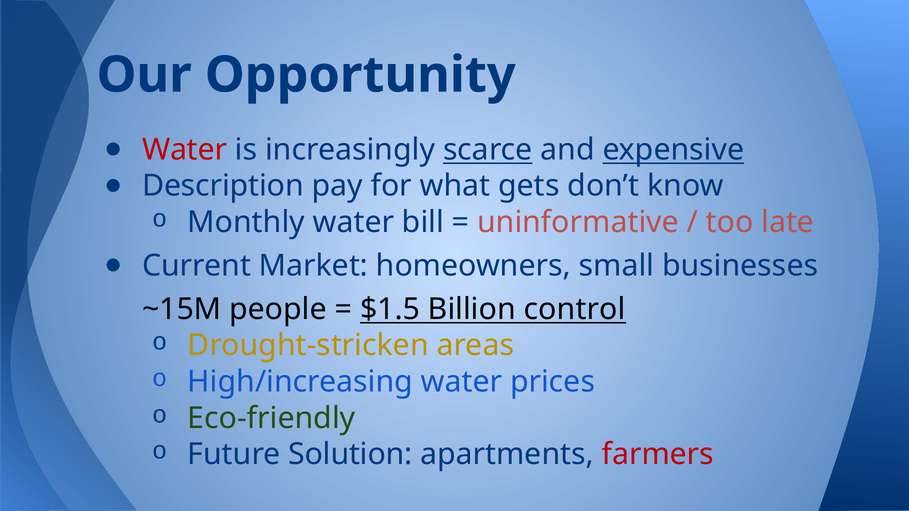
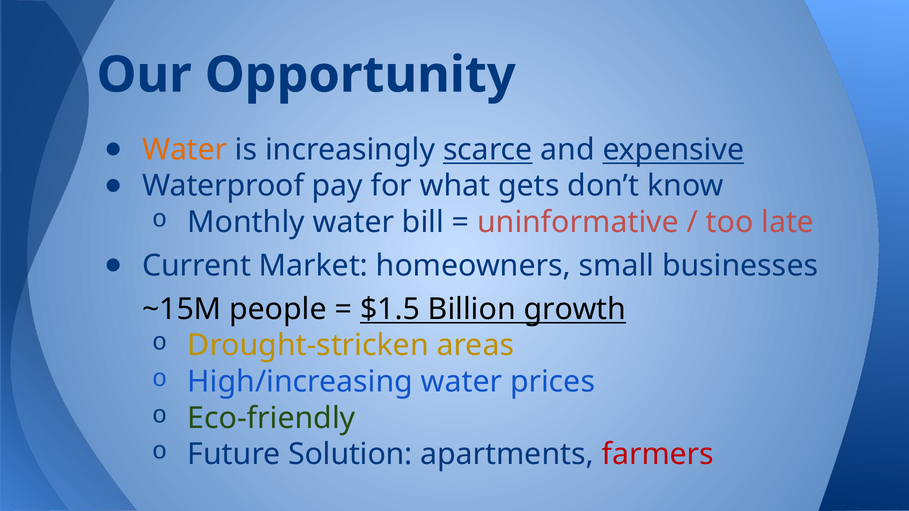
Water colour: red -> orange (185, 150)
Description: Description -> Waterproof (223, 186)
control: control -> growth (575, 309)
